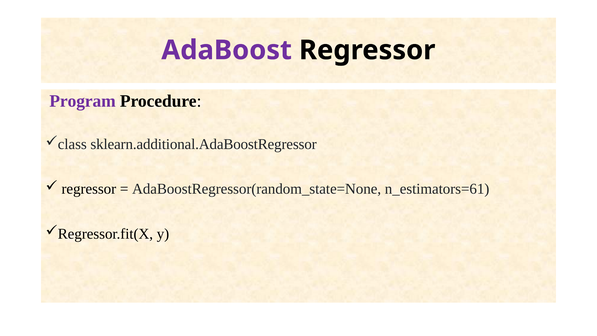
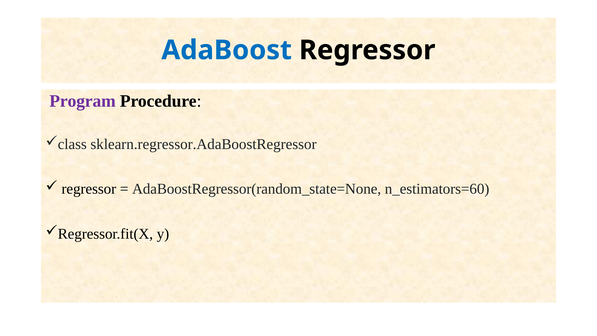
AdaBoost colour: purple -> blue (227, 50)
sklearn.additional.AdaBoostRegressor: sklearn.additional.AdaBoostRegressor -> sklearn.regressor.AdaBoostRegressor (204, 144)
n_estimators=61: n_estimators=61 -> n_estimators=60 (437, 189)
